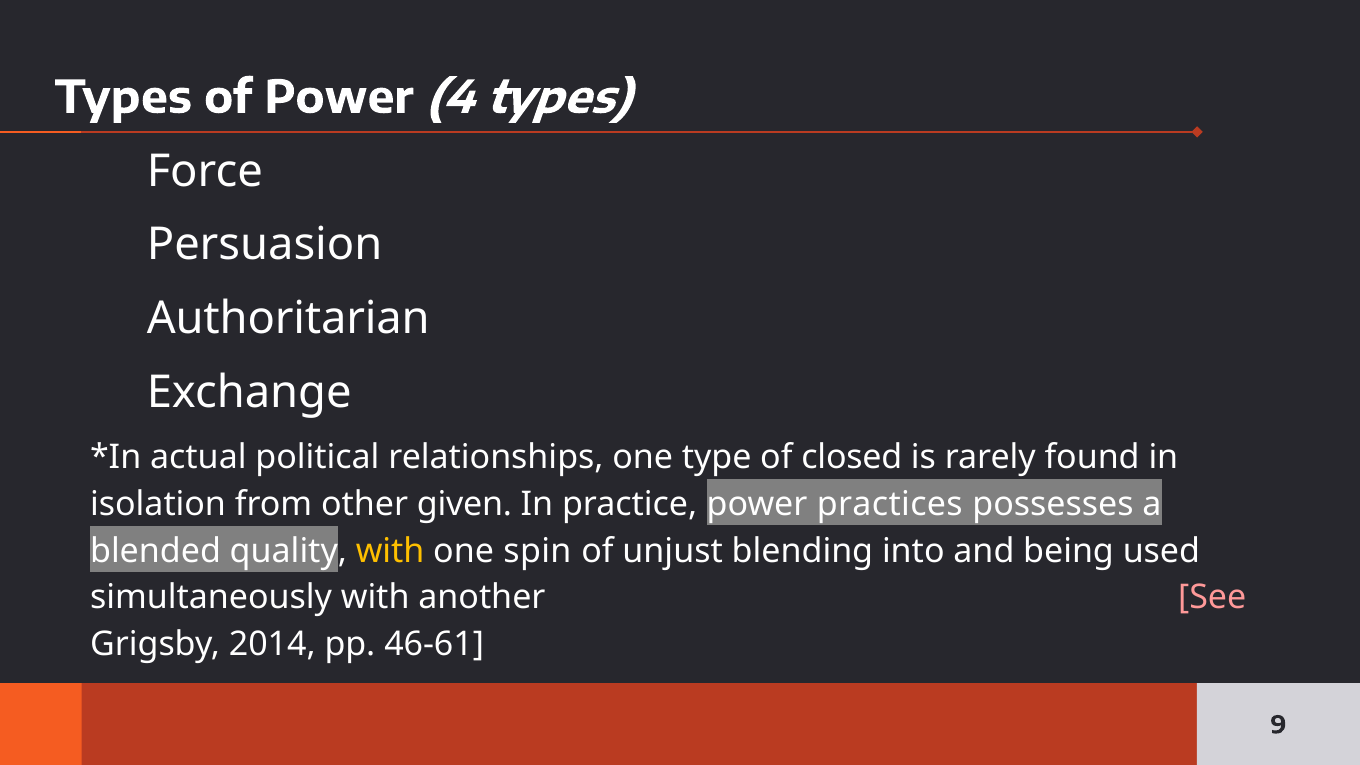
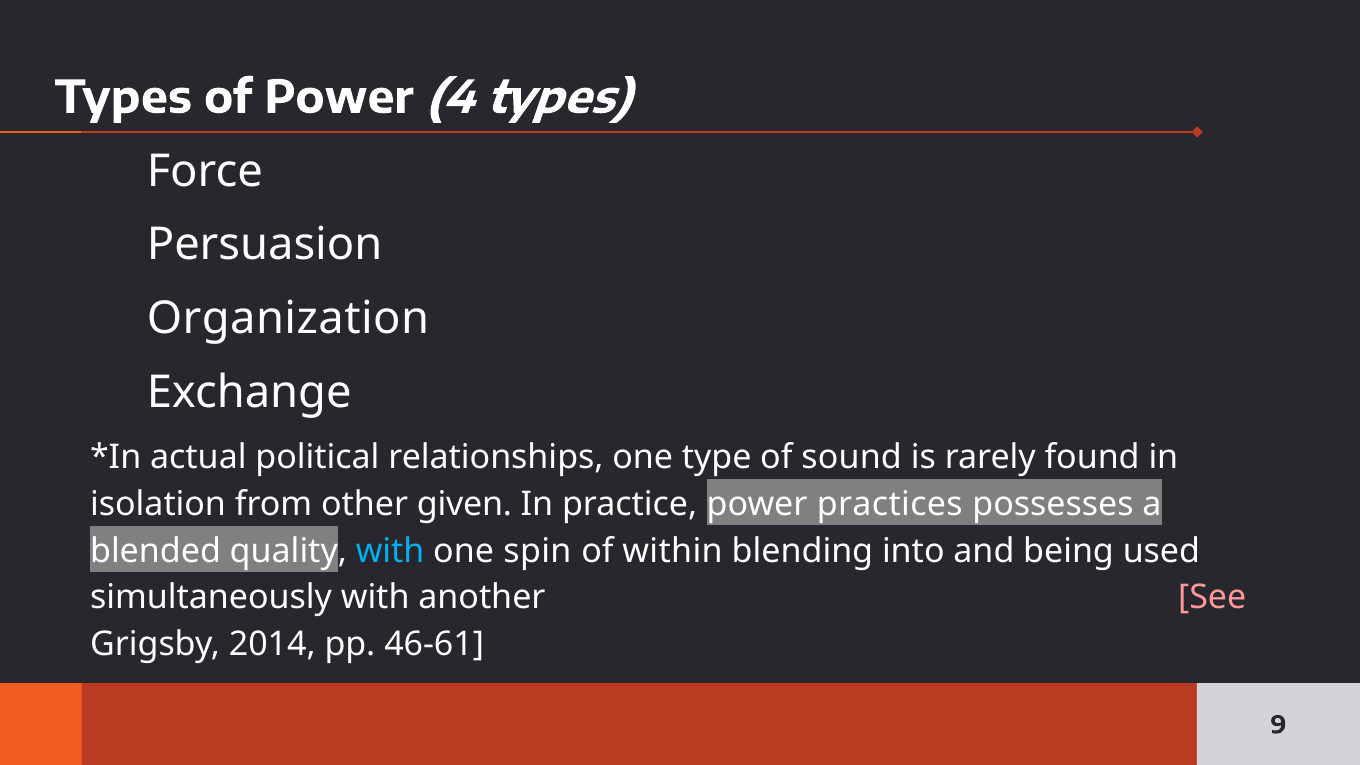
Authoritarian: Authoritarian -> Organization (288, 319)
closed: closed -> sound (852, 457)
with colour: yellow -> light blue (390, 551)
unjust: unjust -> within (673, 551)
